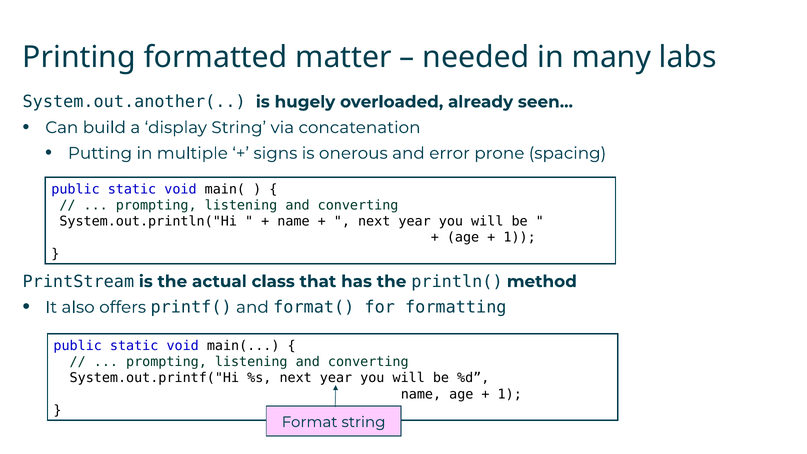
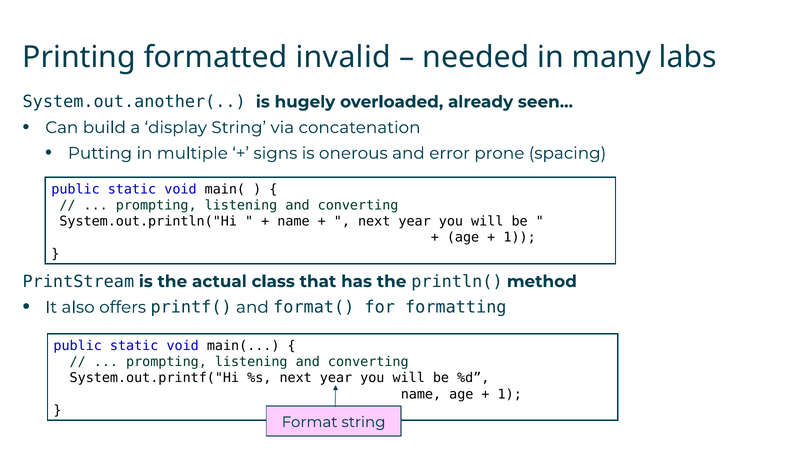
matter: matter -> invalid (343, 57)
